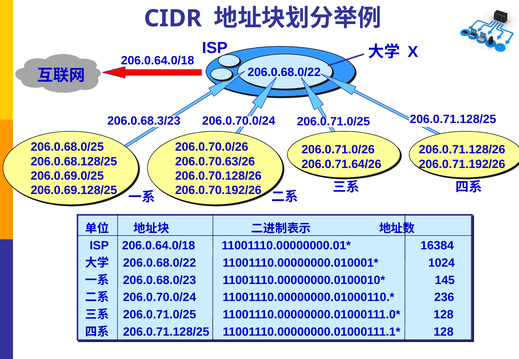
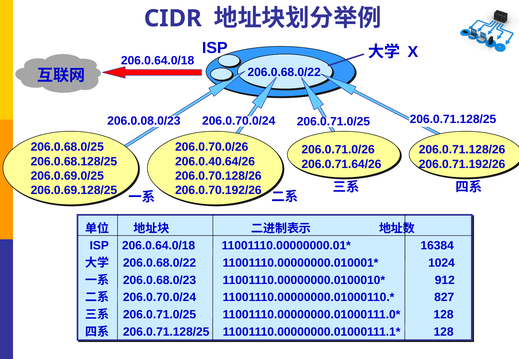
206.0.68.3/23: 206.0.68.3/23 -> 206.0.08.0/23 (144, 121)
206.0.70.63/26: 206.0.70.63/26 -> 206.0.40.64/26 (215, 162)
145: 145 -> 912 (445, 280)
236: 236 -> 827 (444, 298)
